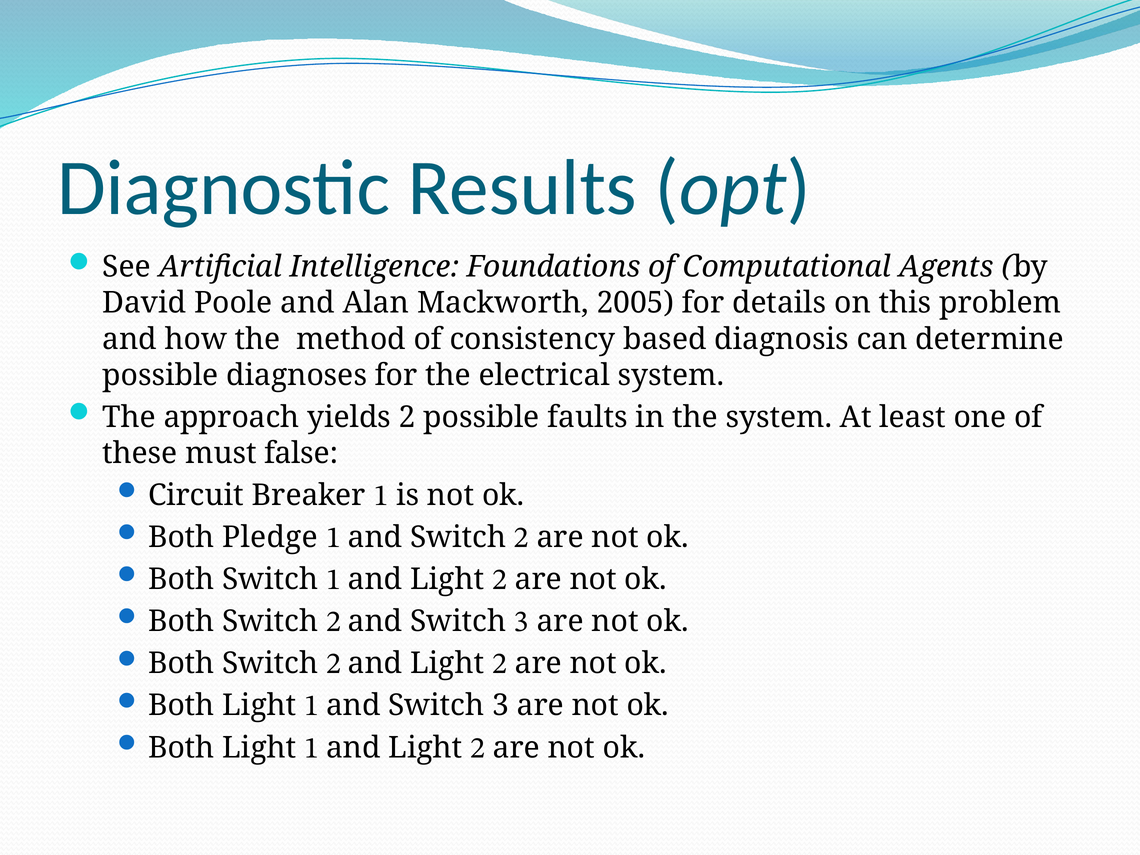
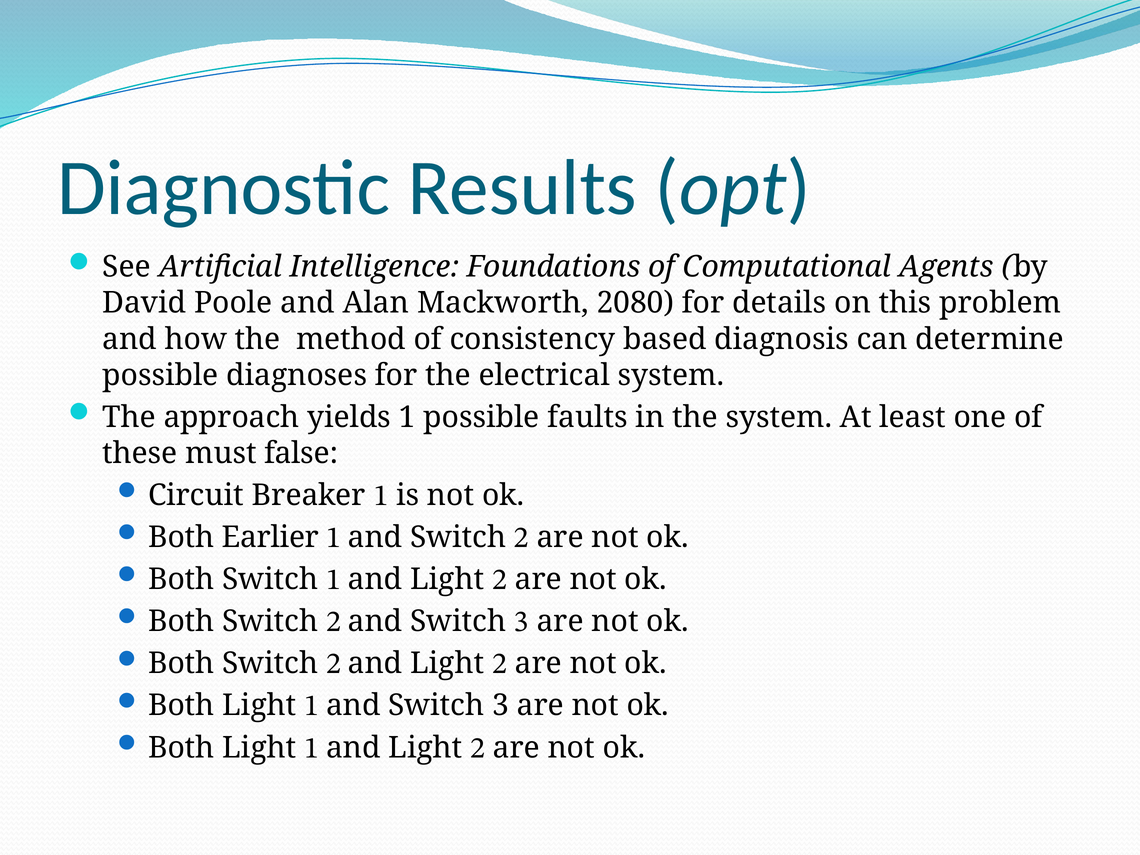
2005: 2005 -> 2080 (635, 303)
yields 2: 2 -> 1 (407, 417)
Pledge: Pledge -> Earlier (270, 537)
